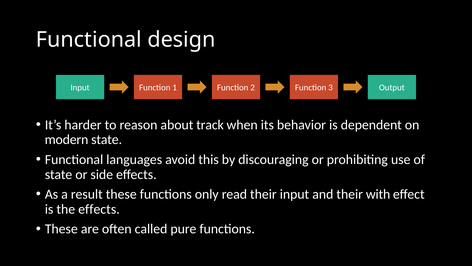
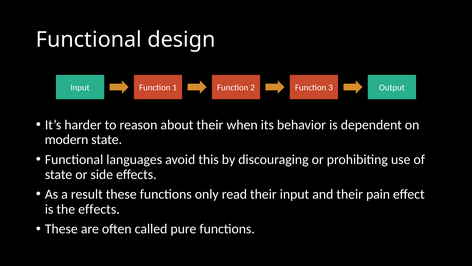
about track: track -> their (210, 125)
with: with -> pain (378, 194)
